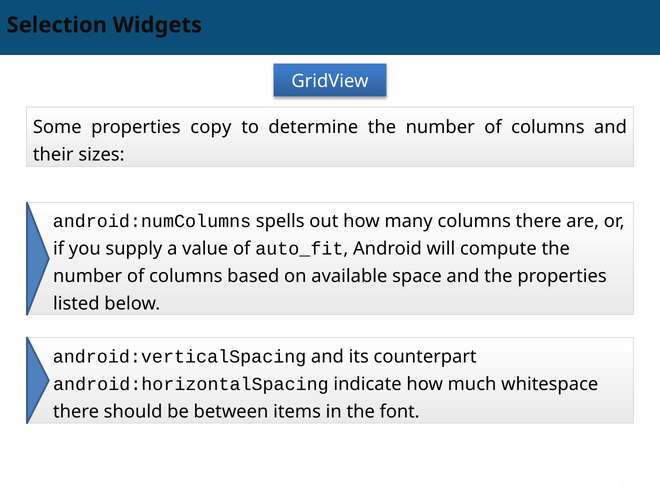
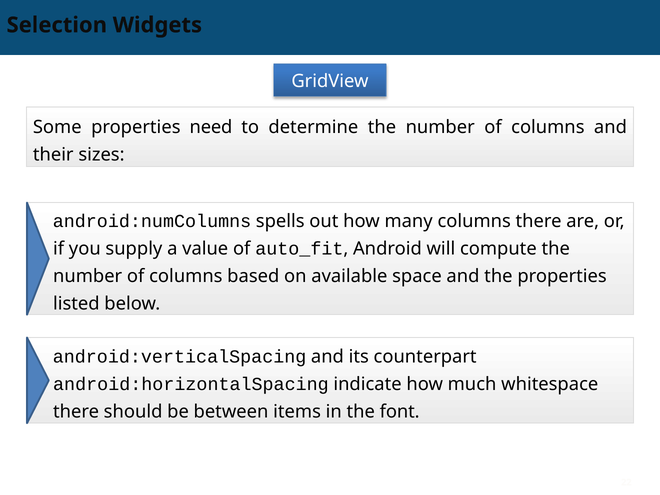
copy: copy -> need (211, 127)
